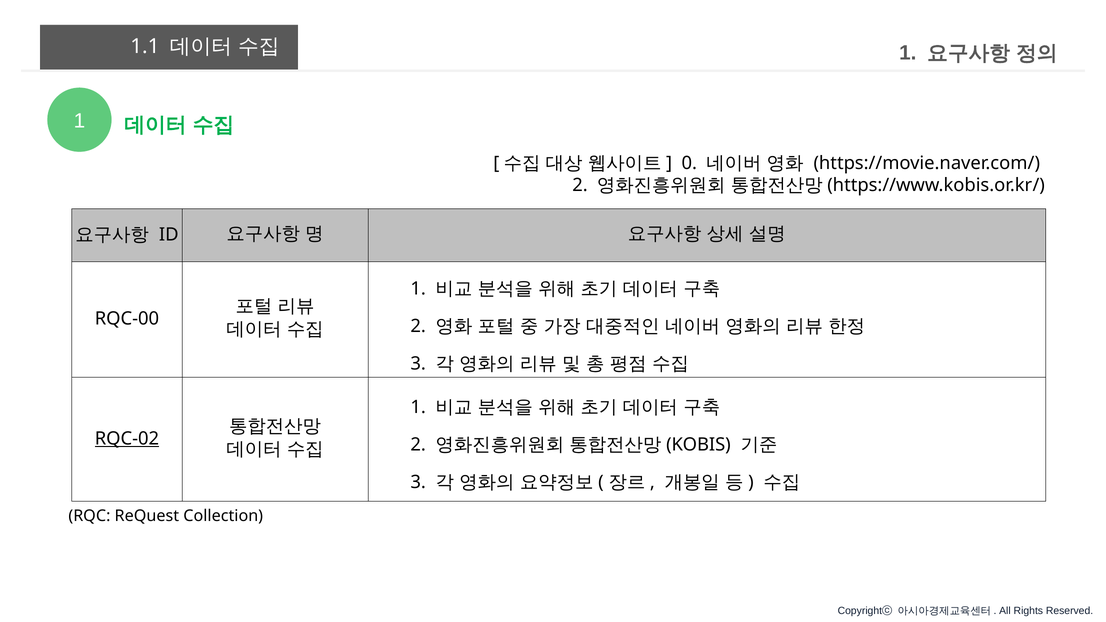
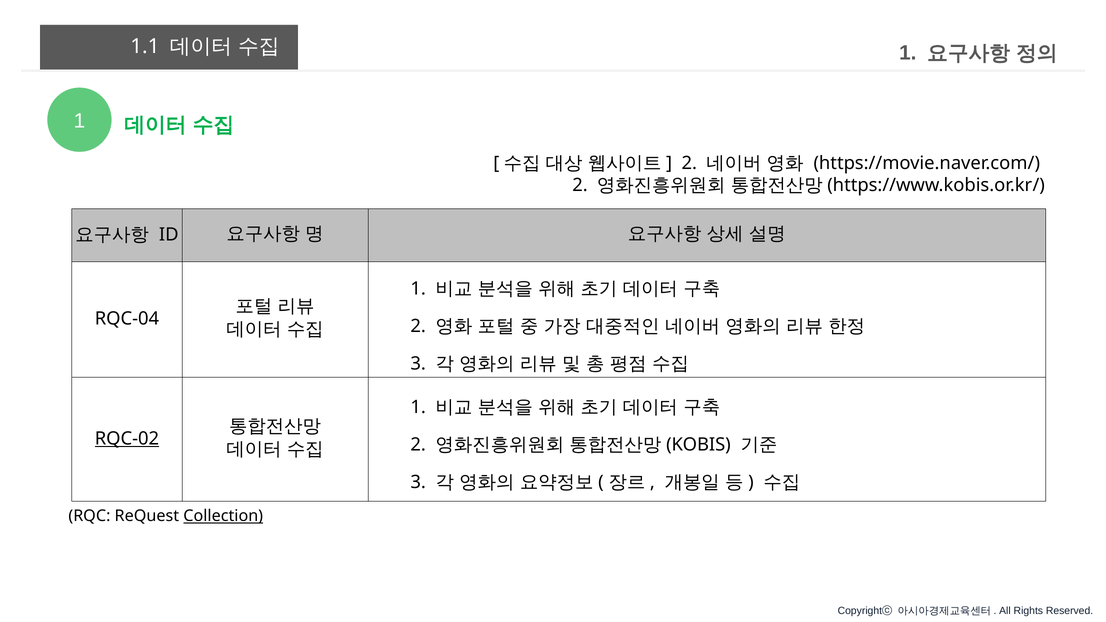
0: 0 -> 2 (689, 163)
RQC-00: RQC-00 -> RQC-04 (127, 319)
Collection underline: none -> present (223, 516)
